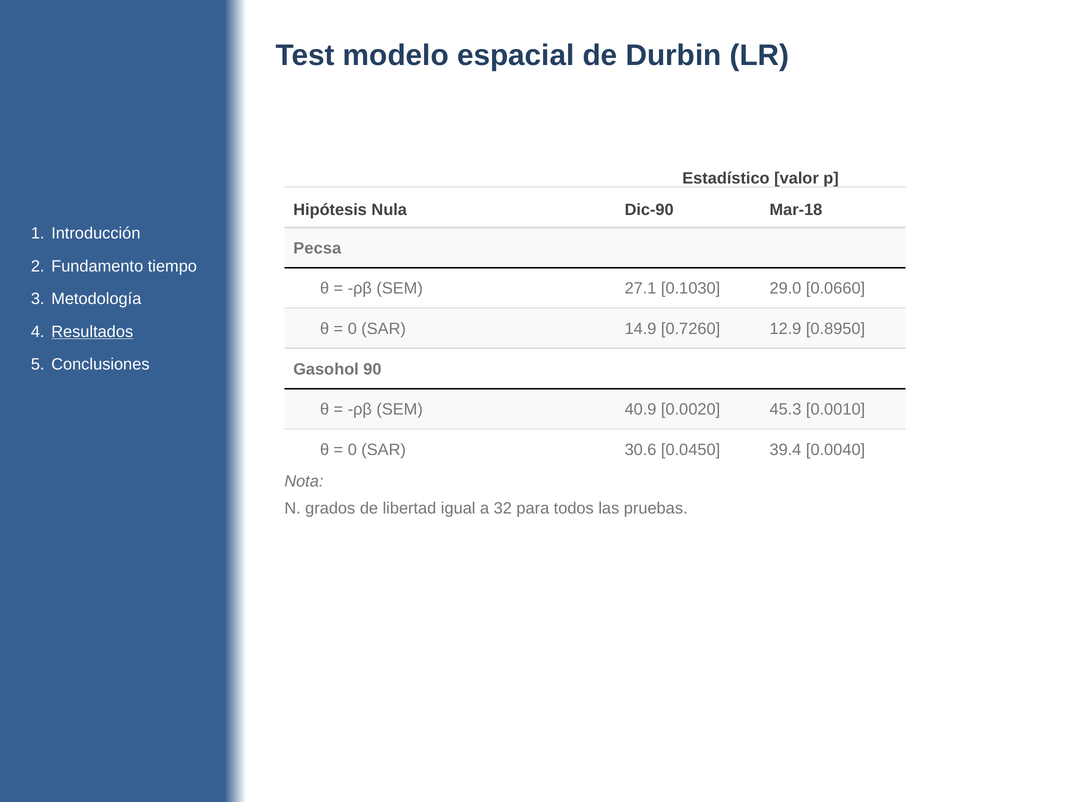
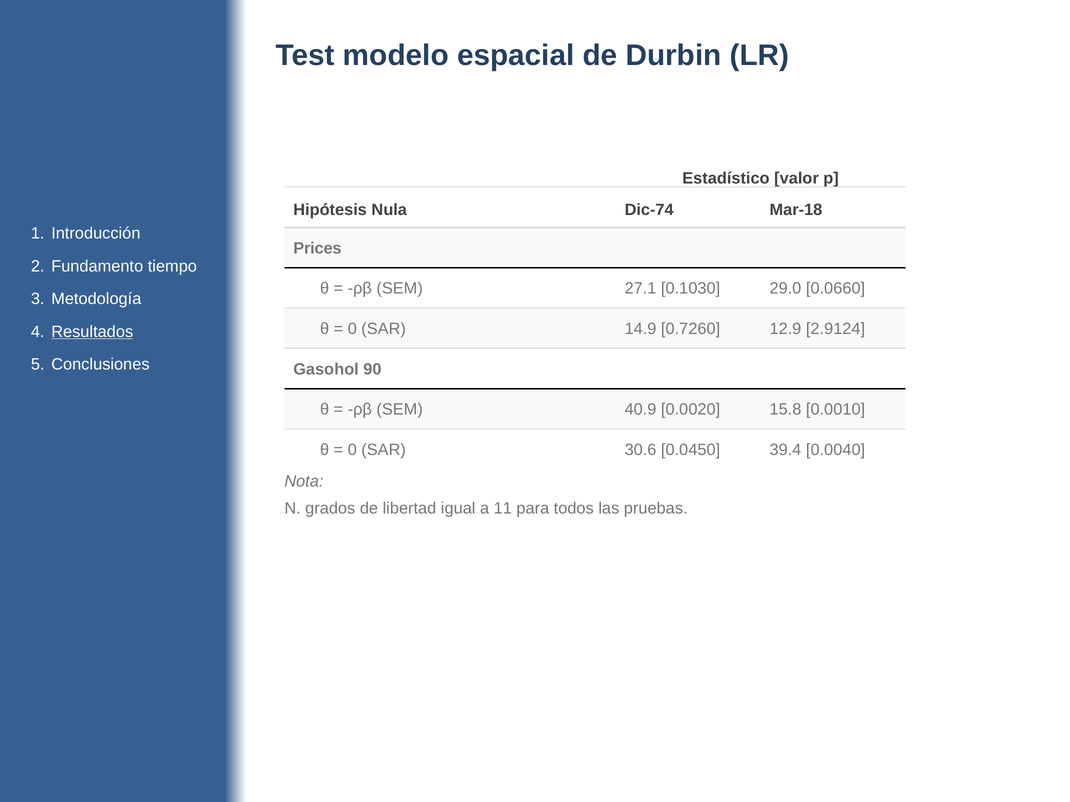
Dic-90: Dic-90 -> Dic-74 (649, 210)
Pecsa: Pecsa -> Prices (317, 248)
0.8950: 0.8950 -> 2.9124 (836, 329)
45.3: 45.3 -> 15.8 (785, 410)
32: 32 -> 11 (503, 509)
